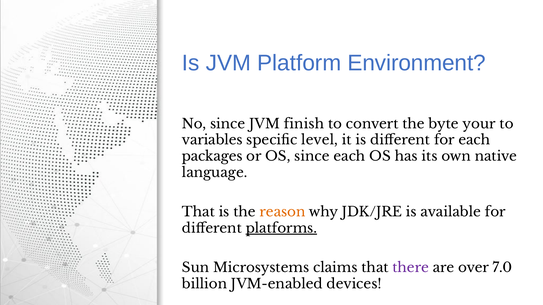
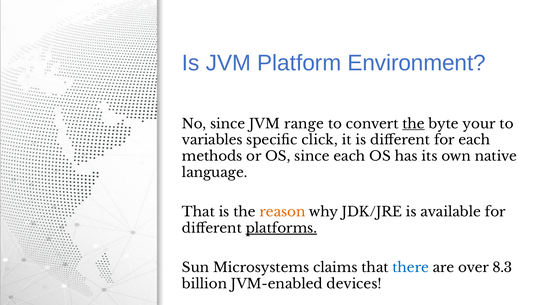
finish: finish -> range (304, 124)
the underline: none -> present (414, 124)
level: level -> click (320, 140)
packages: packages -> methods (212, 157)
there colour: purple -> blue (411, 268)
7.0: 7.0 -> 8.3 (502, 268)
